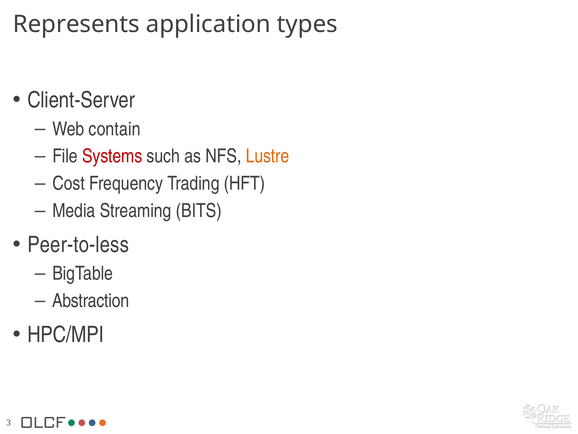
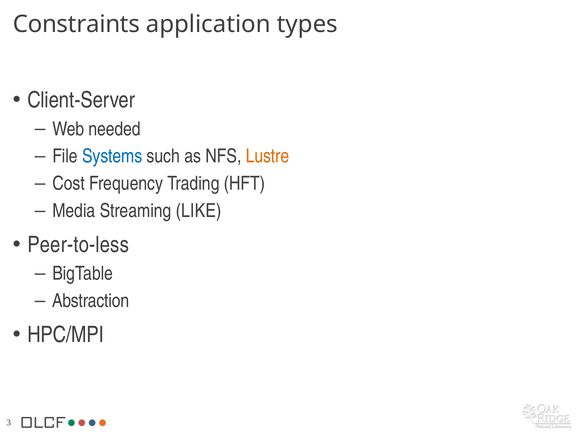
Represents: Represents -> Constraints (76, 24)
contain: contain -> needed (115, 129)
Systems colour: red -> blue (112, 156)
BITS: BITS -> LIKE (199, 211)
